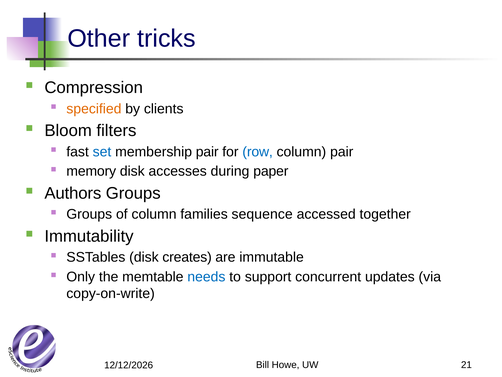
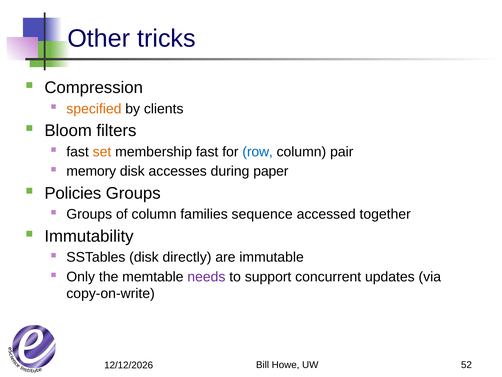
set colour: blue -> orange (102, 152)
membership pair: pair -> fast (207, 152)
Authors: Authors -> Policies (73, 193)
creates: creates -> directly (187, 257)
needs colour: blue -> purple (206, 277)
21: 21 -> 52 (466, 365)
